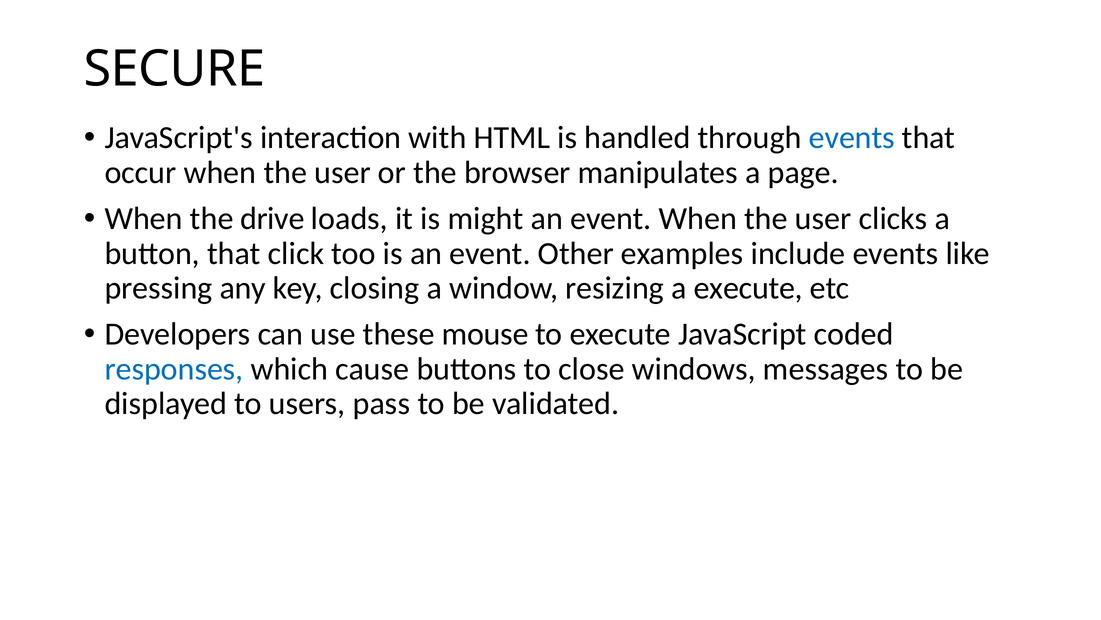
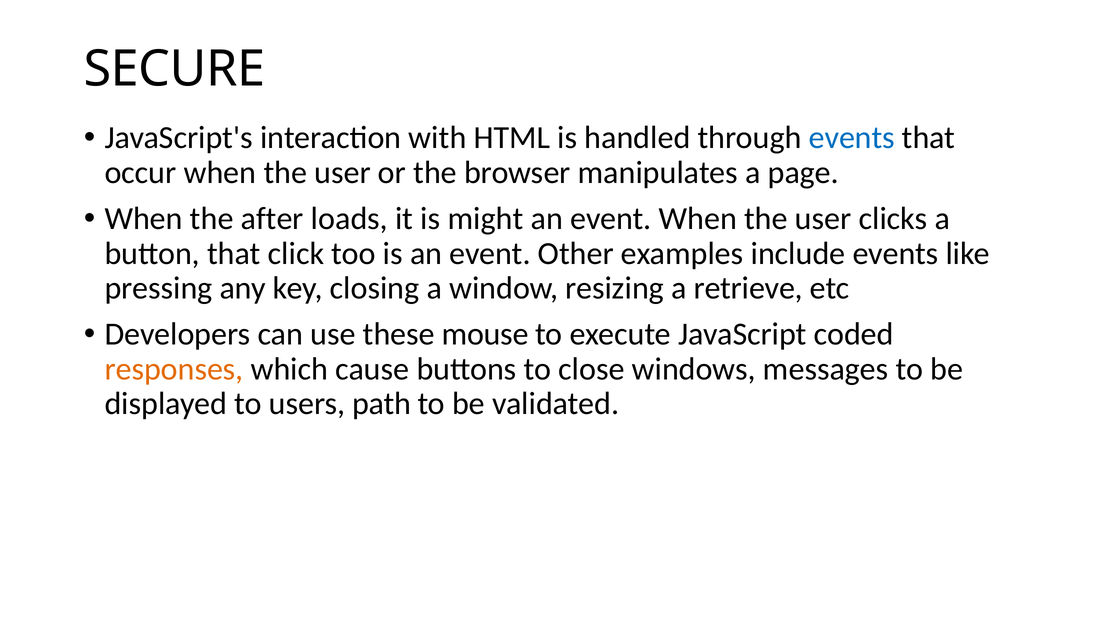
drive: drive -> after (272, 218)
a execute: execute -> retrieve (748, 288)
responses colour: blue -> orange (174, 369)
pass: pass -> path (382, 403)
